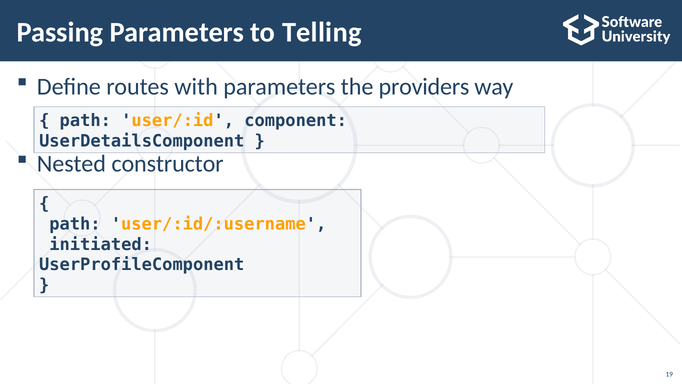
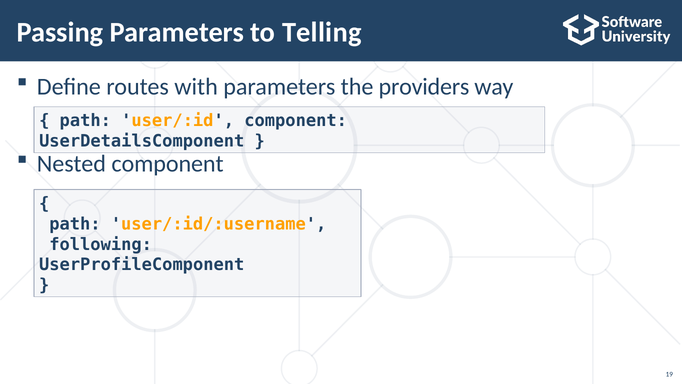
Nested constructor: constructor -> component (168, 164)
initiated: initiated -> following (101, 244)
